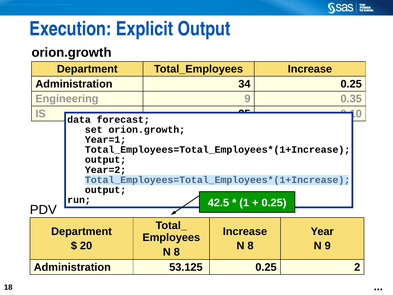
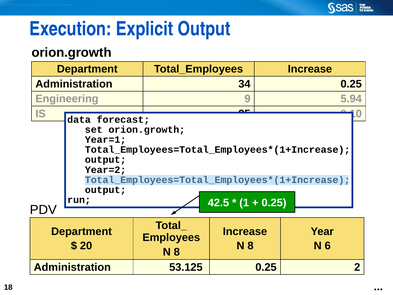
0.35: 0.35 -> 5.94 (351, 99)
N 9: 9 -> 6 (328, 246)
